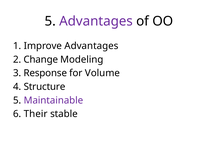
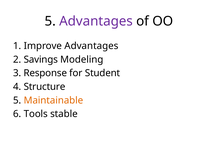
Change: Change -> Savings (41, 59)
Volume: Volume -> Student (103, 73)
Maintainable colour: purple -> orange (53, 100)
Their: Their -> Tools (36, 114)
